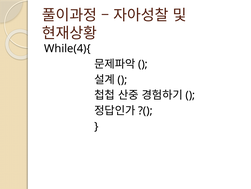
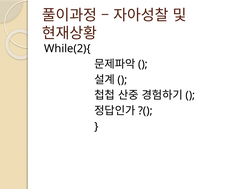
While(4){: While(4){ -> While(2){ (67, 48)
